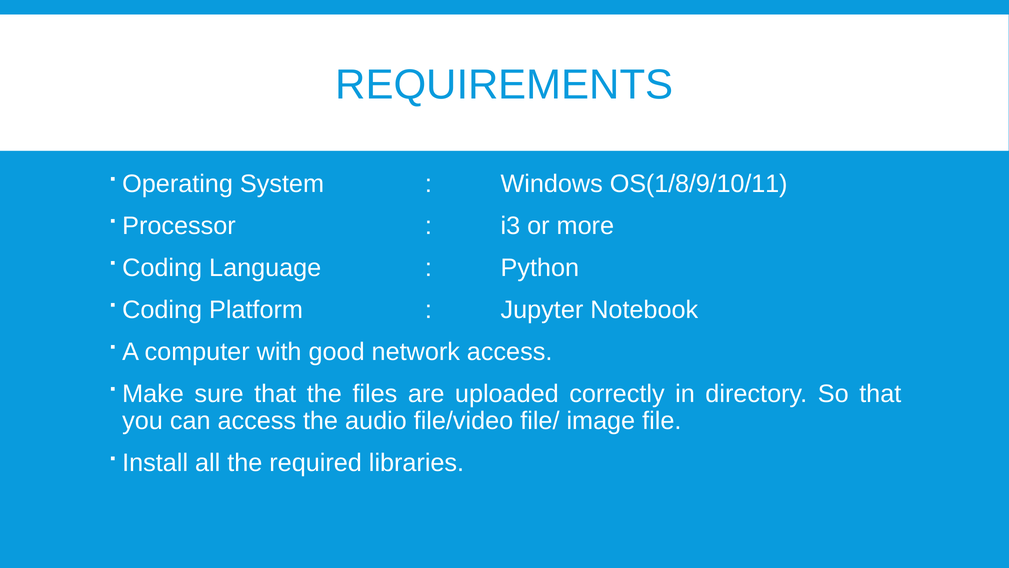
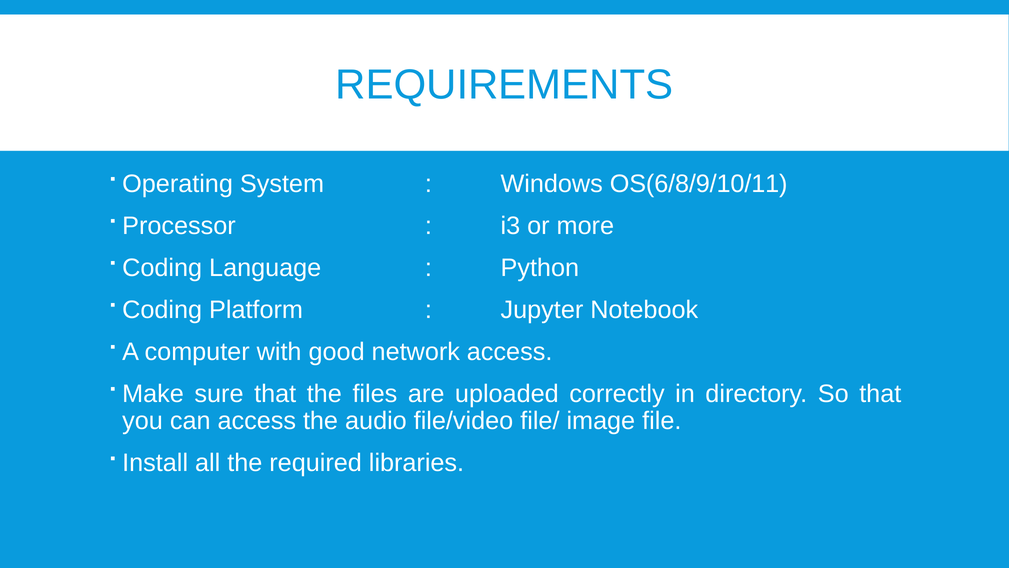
OS(1/8/9/10/11: OS(1/8/9/10/11 -> OS(6/8/9/10/11 (699, 184)
